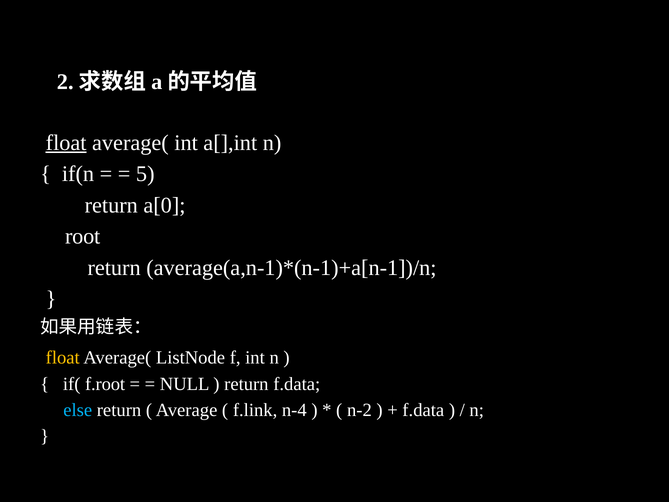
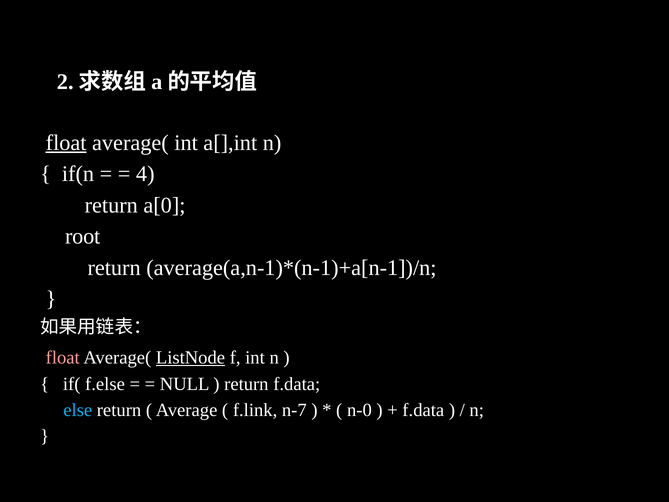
5: 5 -> 4 (145, 174)
float colour: yellow -> pink (63, 357)
ListNode underline: none -> present (191, 357)
f.root: f.root -> f.else (105, 384)
n-4: n-4 -> n-7 (294, 410)
n-2: n-2 -> n-0 (359, 410)
